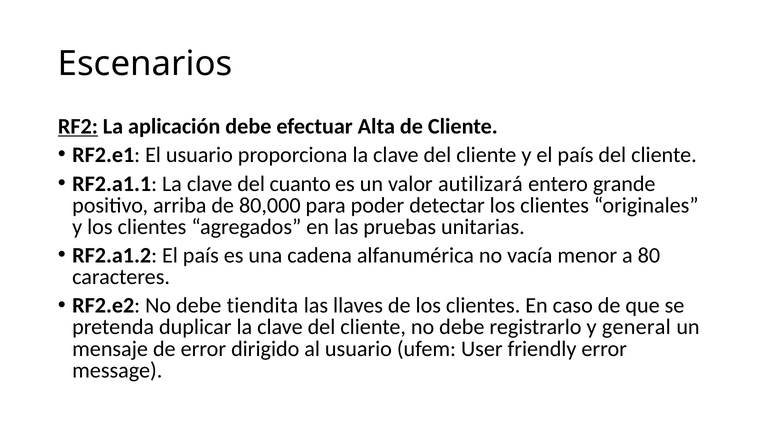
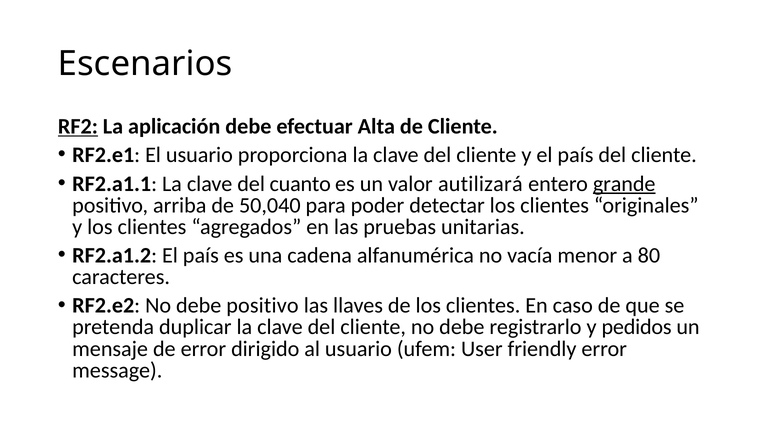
grande underline: none -> present (624, 184)
80,000: 80,000 -> 50,040 (270, 206)
debe tiendita: tiendita -> positivo (262, 306)
general: general -> pedidos (637, 328)
